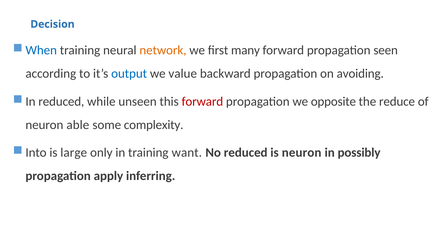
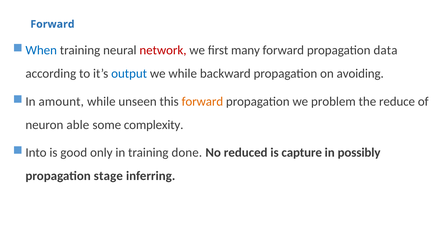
Decision: Decision -> Forward (52, 24)
network colour: orange -> red (163, 51)
seen: seen -> data (386, 51)
we value: value -> while (183, 74)
In reduced: reduced -> amount (61, 102)
forward colour: red -> orange (202, 102)
opposite: opposite -> problem (333, 102)
large: large -> good (74, 153)
want: want -> done (187, 153)
is neuron: neuron -> capture (302, 153)
apply: apply -> stage (108, 176)
